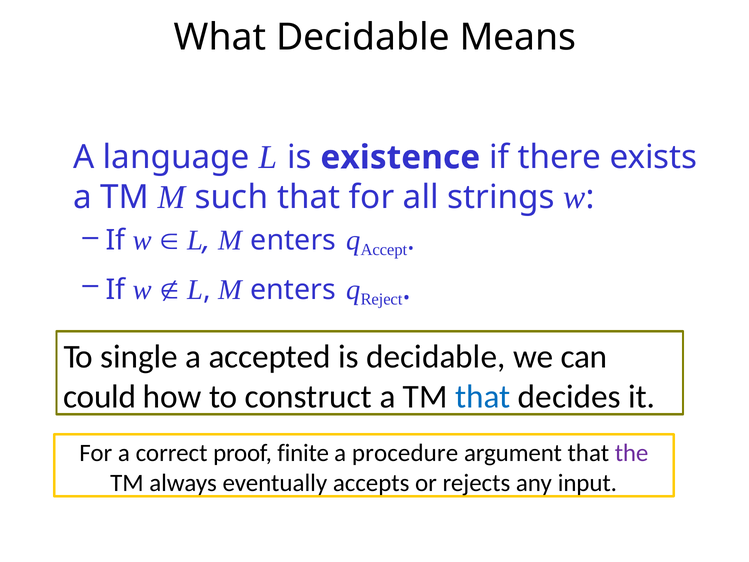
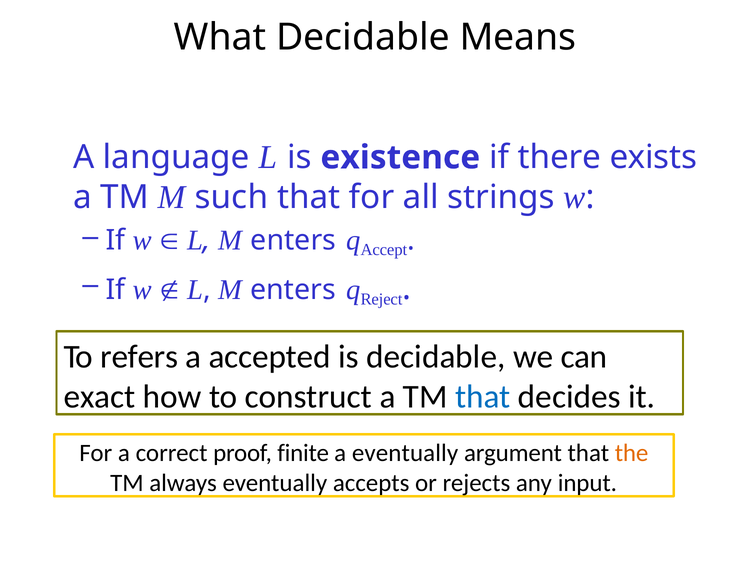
single: single -> refers (139, 357)
could: could -> exact (100, 396)
a procedure: procedure -> eventually (405, 453)
the colour: purple -> orange (632, 453)
